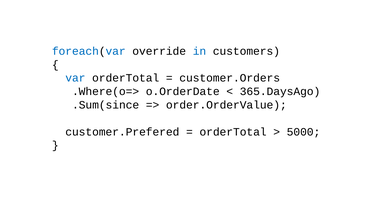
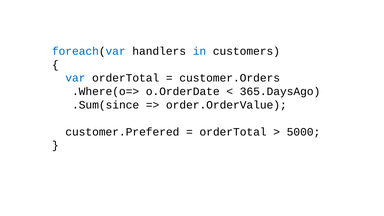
override: override -> handlers (159, 51)
